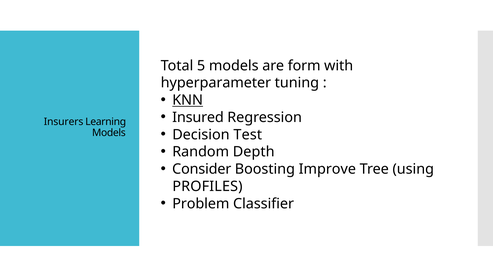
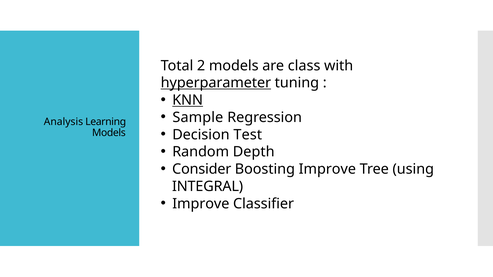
5: 5 -> 2 (201, 66)
form: form -> class (304, 66)
hyperparameter underline: none -> present (216, 83)
Insured: Insured -> Sample (198, 118)
Insurers: Insurers -> Analysis (63, 122)
PROFILES: PROFILES -> INTEGRAL (208, 187)
Problem: Problem -> Improve (201, 204)
